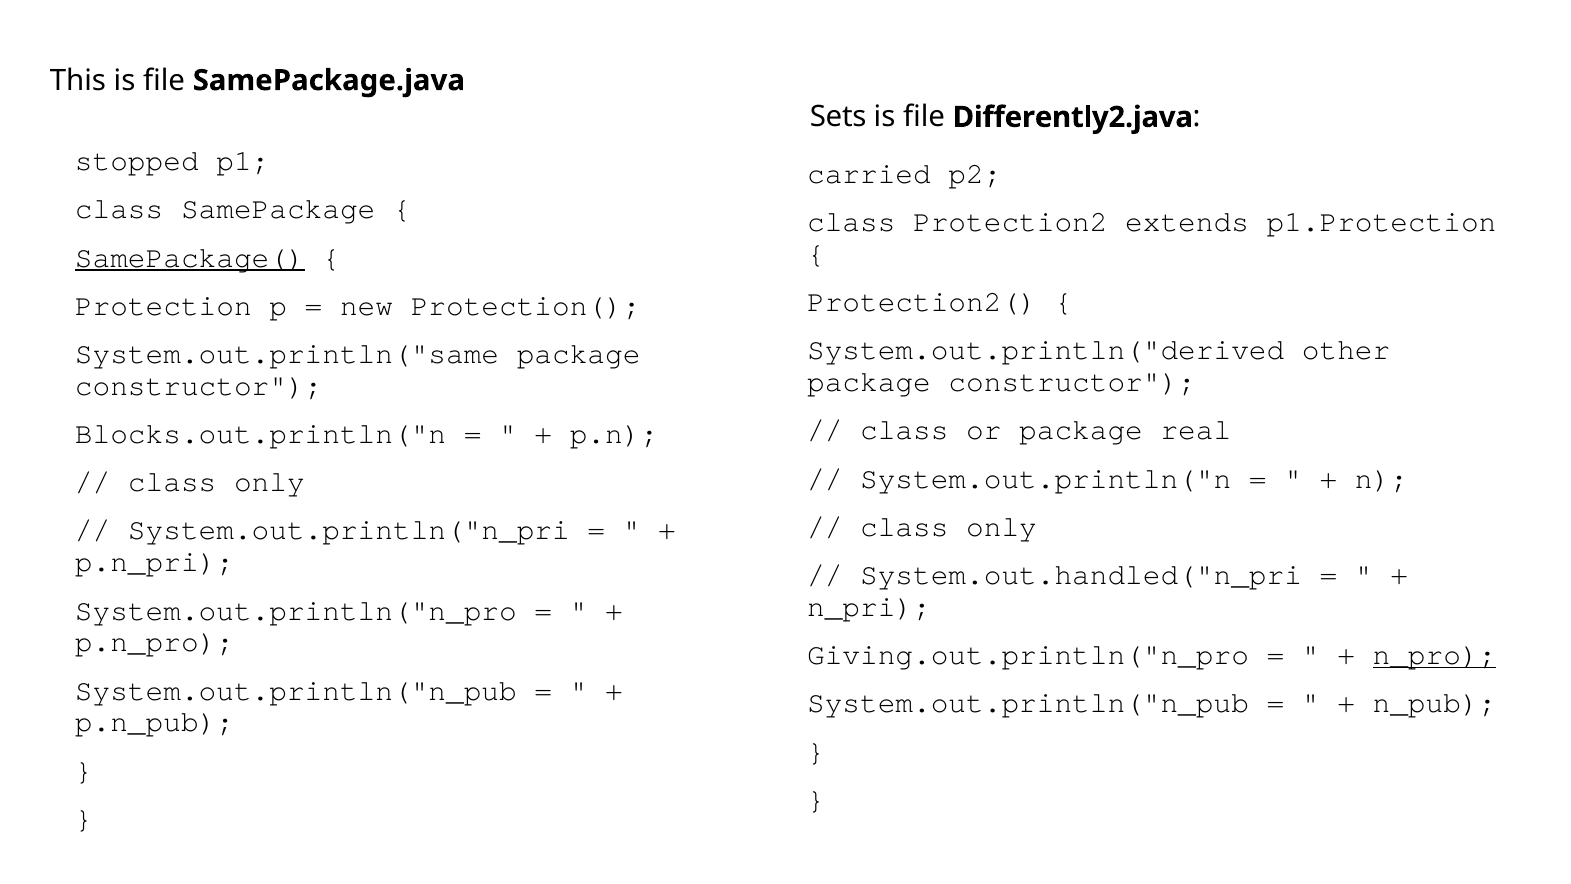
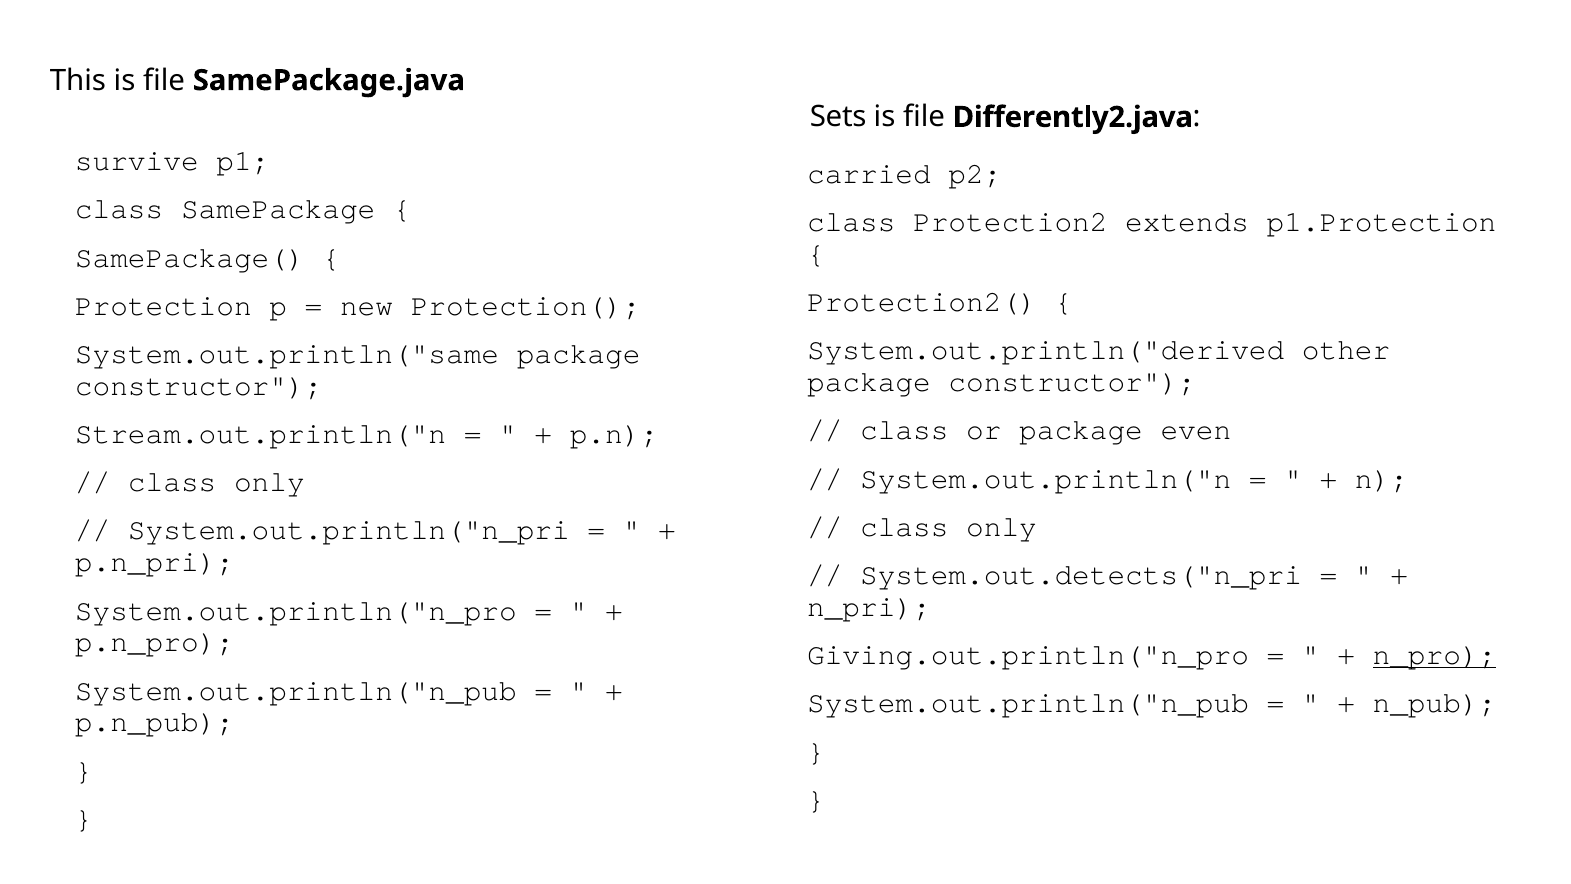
stopped: stopped -> survive (137, 161)
SamePackage( underline: present -> none (190, 257)
real: real -> even (1196, 430)
Blocks.out.println("n: Blocks.out.println("n -> Stream.out.println("n (261, 434)
System.out.handled("n_pri: System.out.handled("n_pri -> System.out.detects("n_pri (1081, 575)
